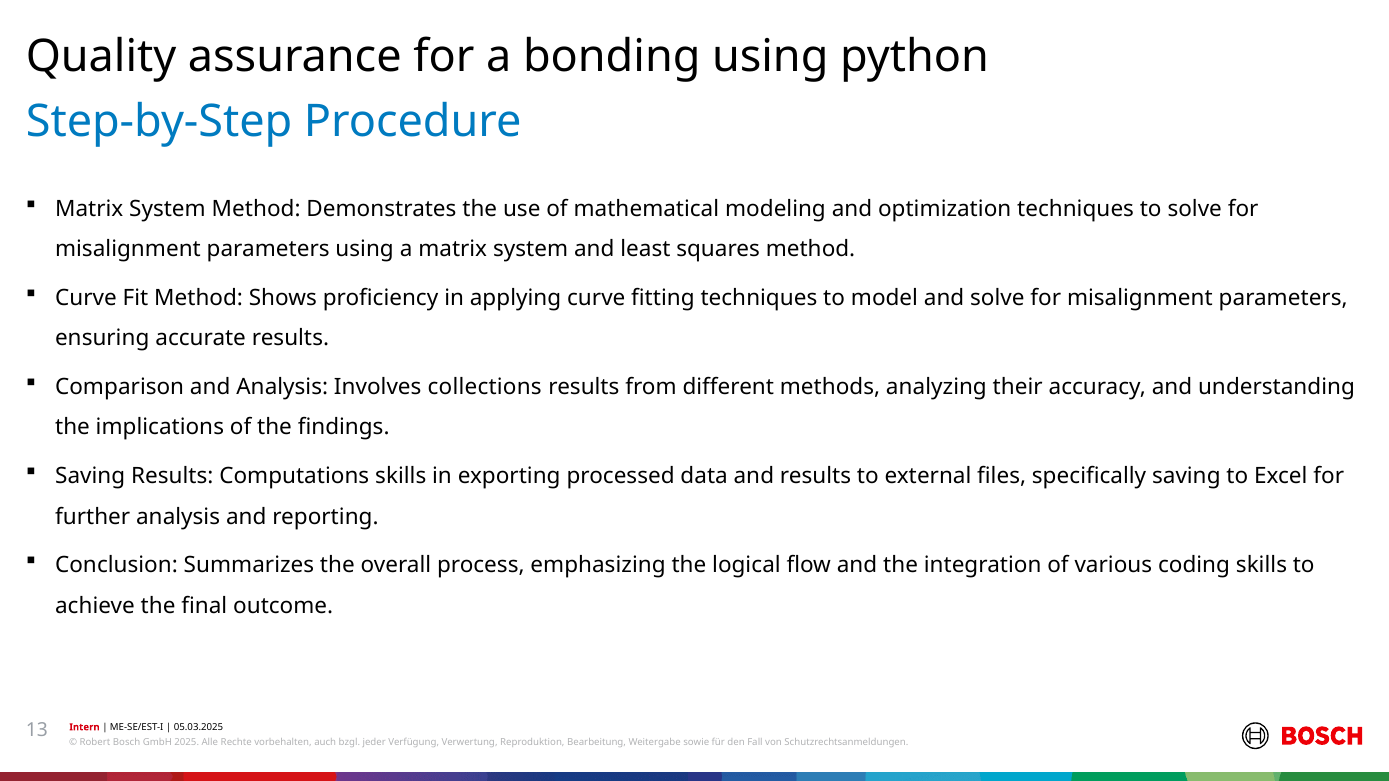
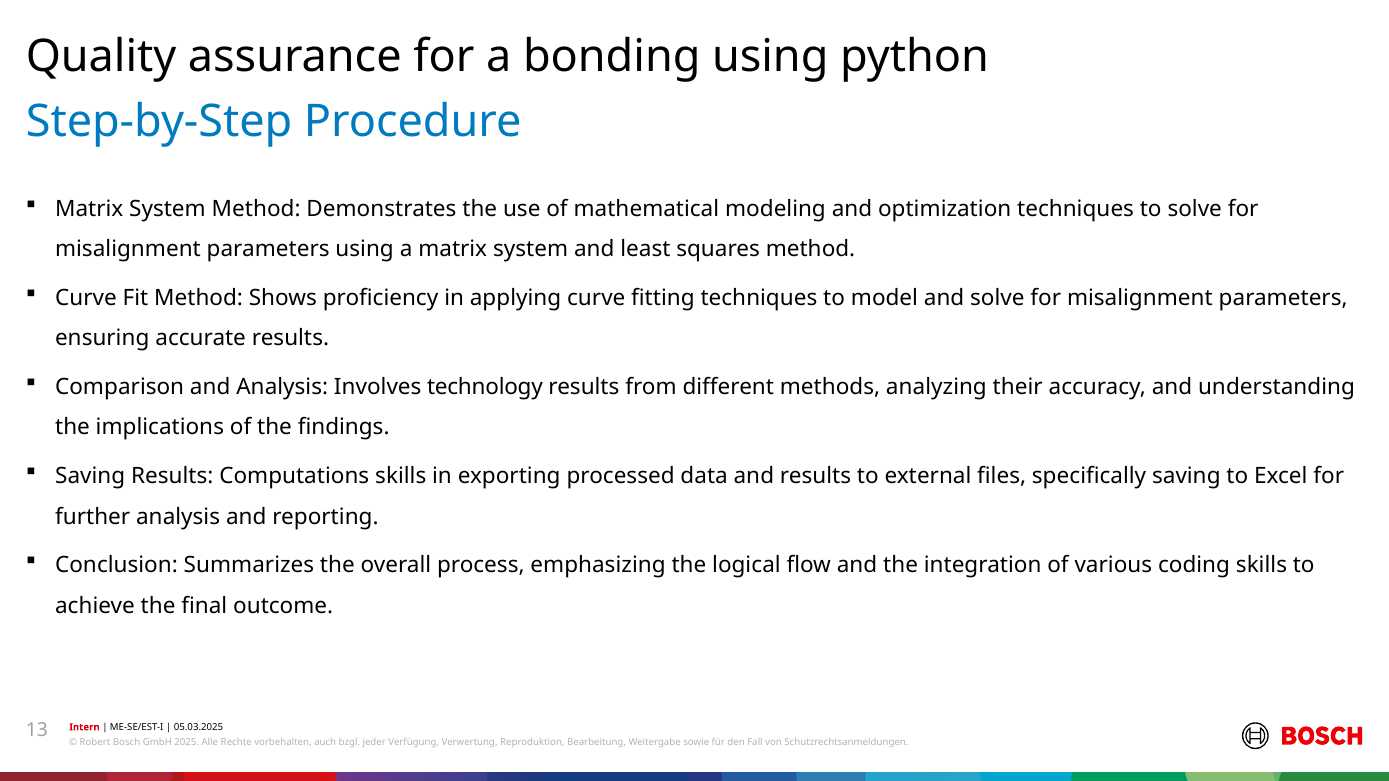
collections: collections -> technology (485, 387)
